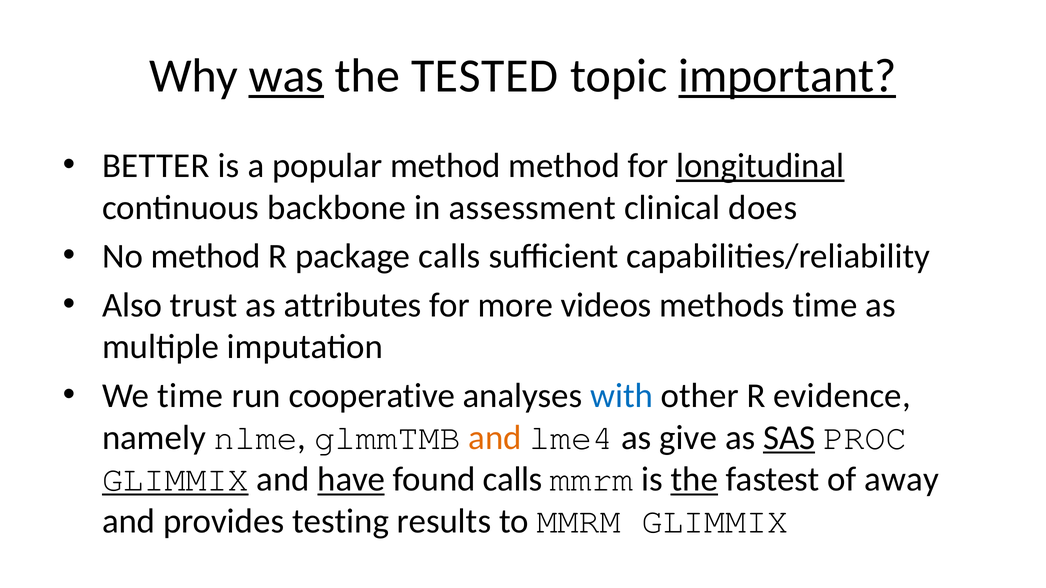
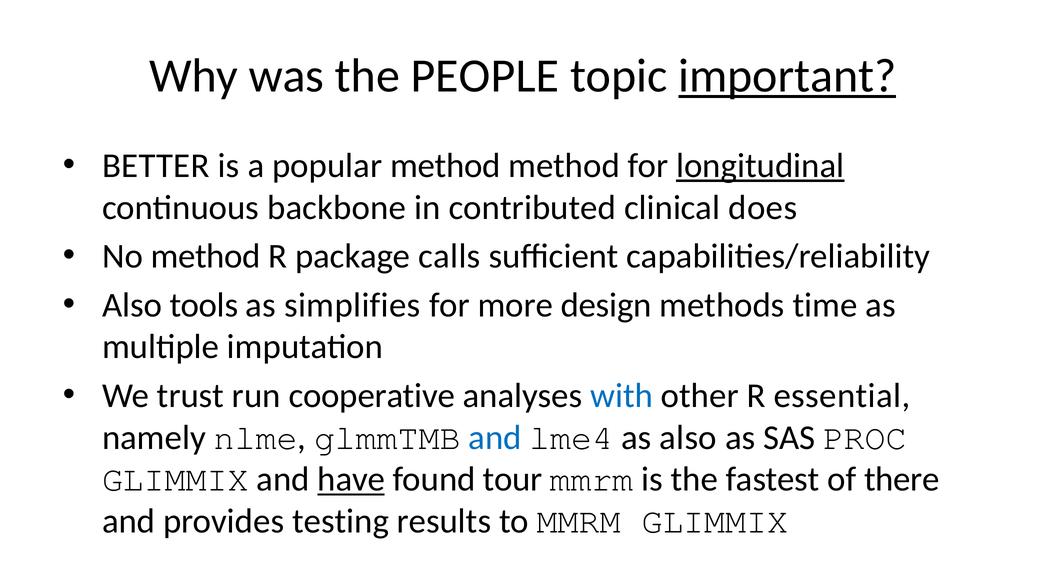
was underline: present -> none (286, 76)
TESTED: TESTED -> PEOPLE (485, 76)
assessment: assessment -> contributed (532, 208)
trust: trust -> tools (204, 305)
attributes: attributes -> simplifies (352, 305)
videos: videos -> design (606, 305)
We time: time -> trust (191, 396)
evidence: evidence -> essential (842, 396)
and colour: orange -> blue (495, 438)
as give: give -> also (688, 438)
SAS underline: present -> none (789, 438)
GLIMMIX underline: present -> none (175, 480)
found calls: calls -> tour (513, 480)
the underline: present -> none (694, 480)
away: away -> there (902, 480)
